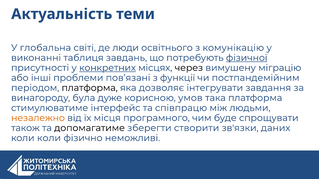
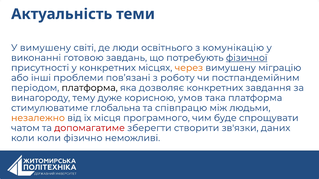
У глобальна: глобальна -> вимушену (45, 48)
таблиця: таблиця -> готовою (84, 58)
конкретних underline: present -> none (107, 68)
через colour: black -> orange (189, 68)
функції: функції -> роботу (177, 78)
дозволяє інтегрувати: інтегрувати -> конкретних (215, 88)
була: була -> тему (84, 98)
інтерфейс: інтерфейс -> глобальна (116, 108)
також: також -> чатом (25, 128)
допомагатиме colour: black -> red (90, 128)
